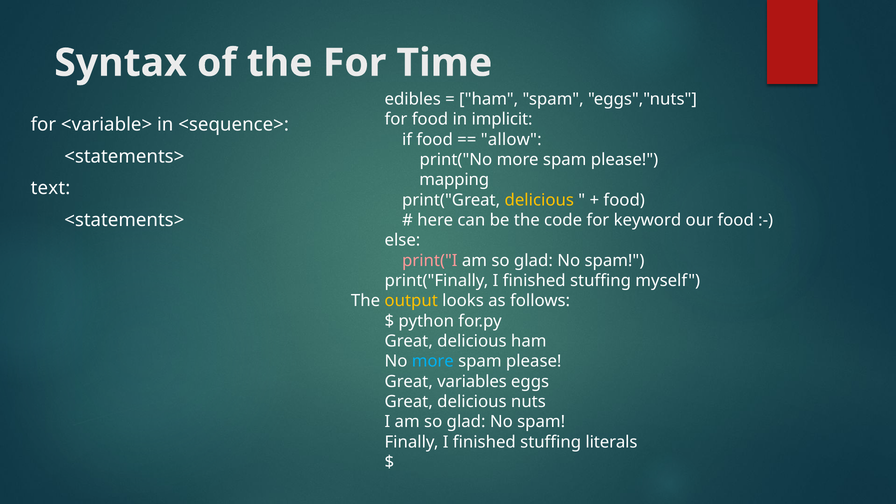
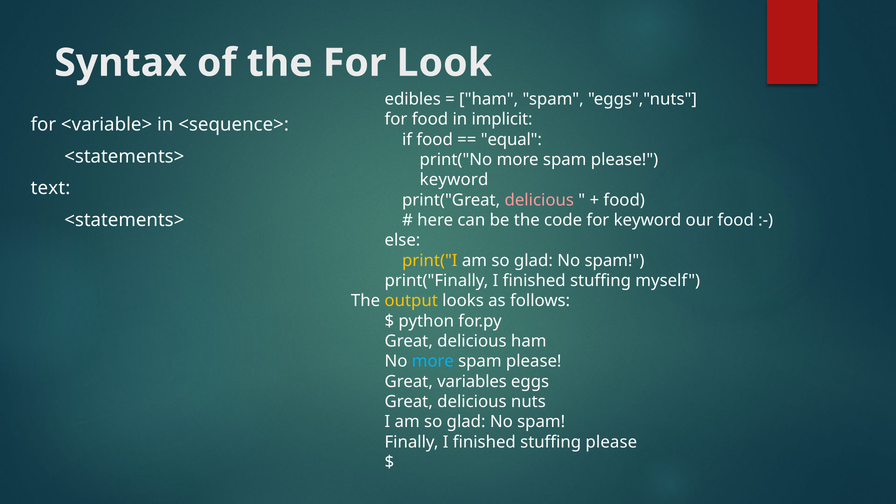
Time: Time -> Look (444, 63)
allow: allow -> equal (511, 140)
mapping: mapping -> keyword (454, 180)
delicious colour: yellow -> pink (539, 200)
print("I colour: pink -> yellow (430, 261)
stuffing literals: literals -> please (611, 442)
